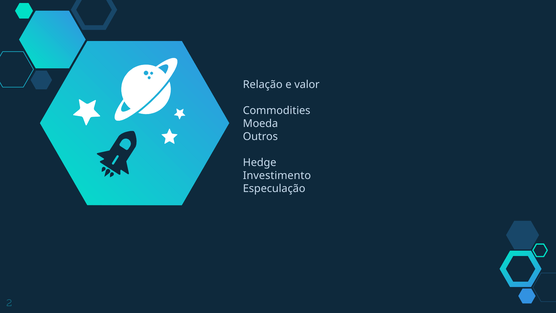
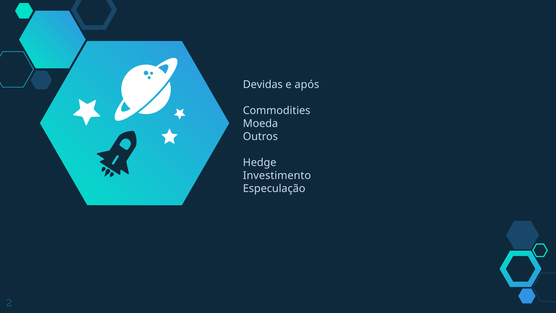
Relação: Relação -> Devidas (263, 84)
valor: valor -> após (307, 84)
